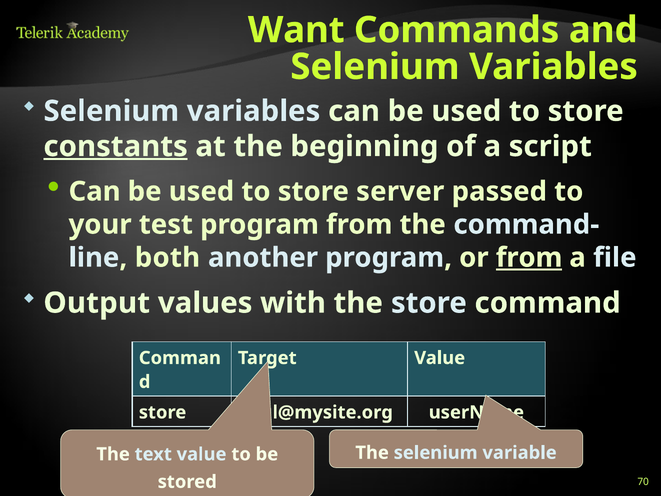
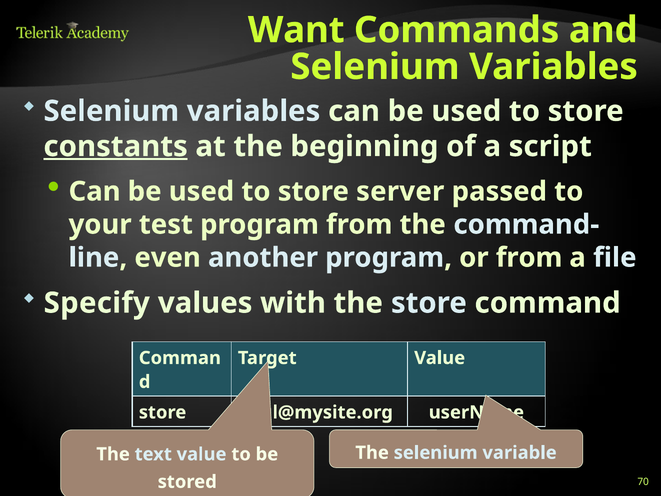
both: both -> even (168, 257)
from underline: present -> none (529, 257)
Output: Output -> Specify (97, 303)
